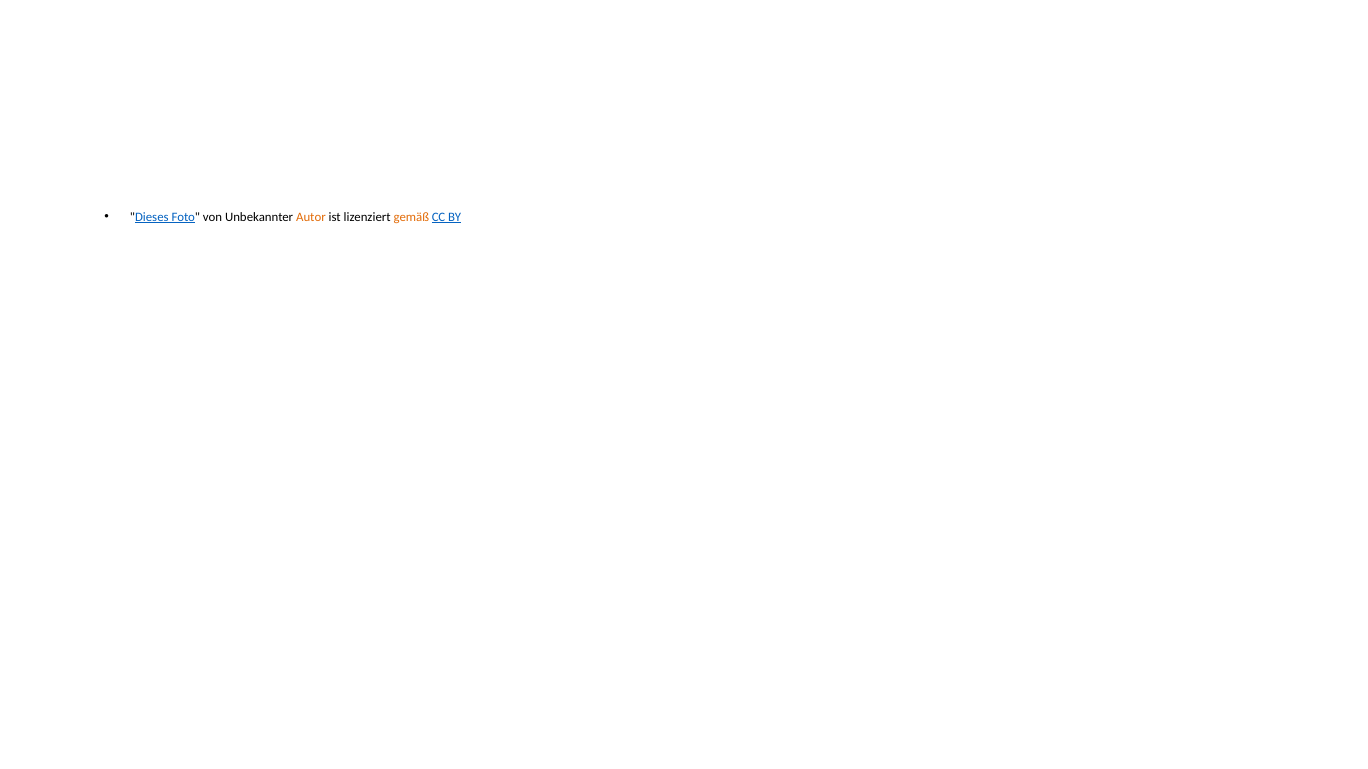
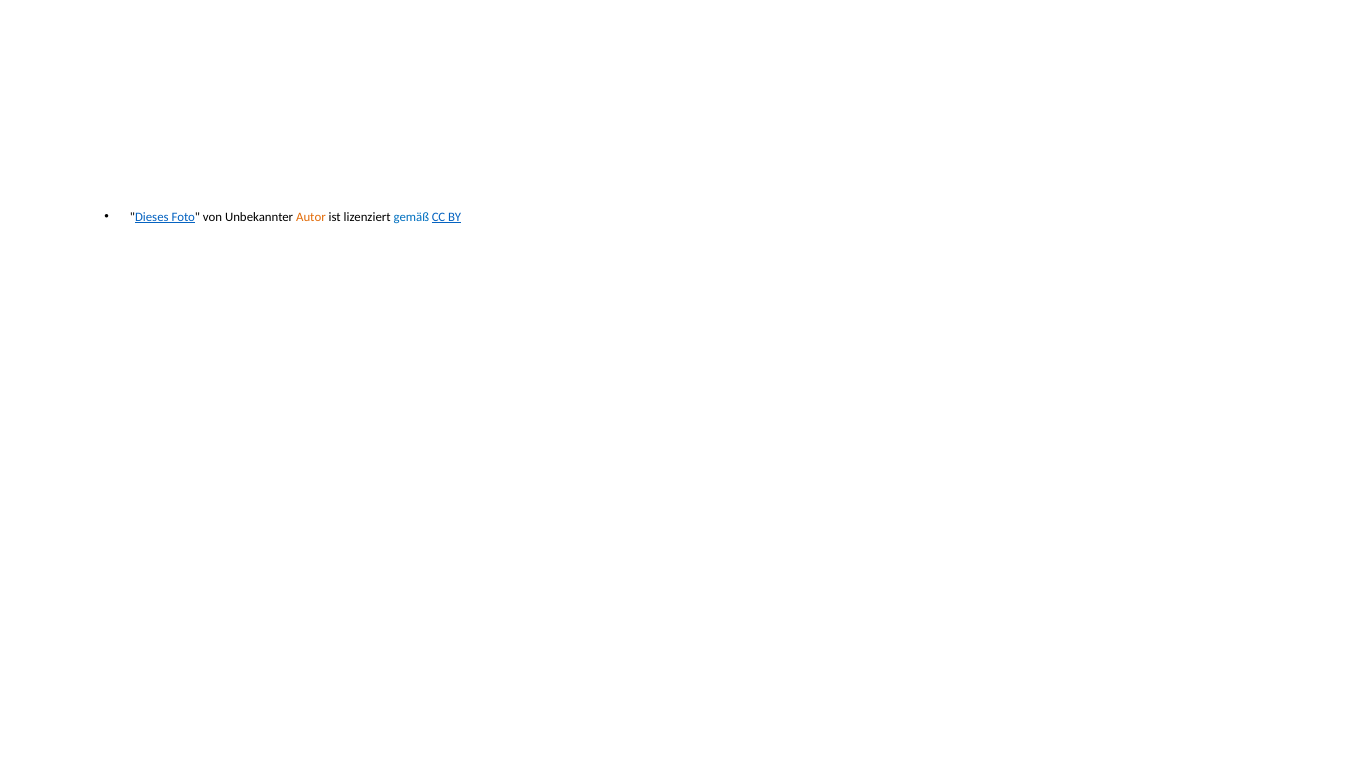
gemäß colour: orange -> blue (411, 217)
